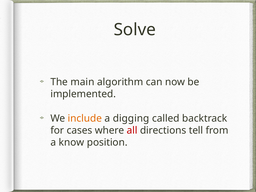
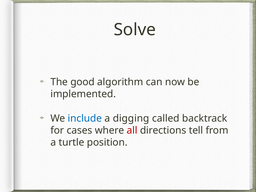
main: main -> good (83, 82)
include colour: orange -> blue (85, 118)
know: know -> turtle (71, 142)
